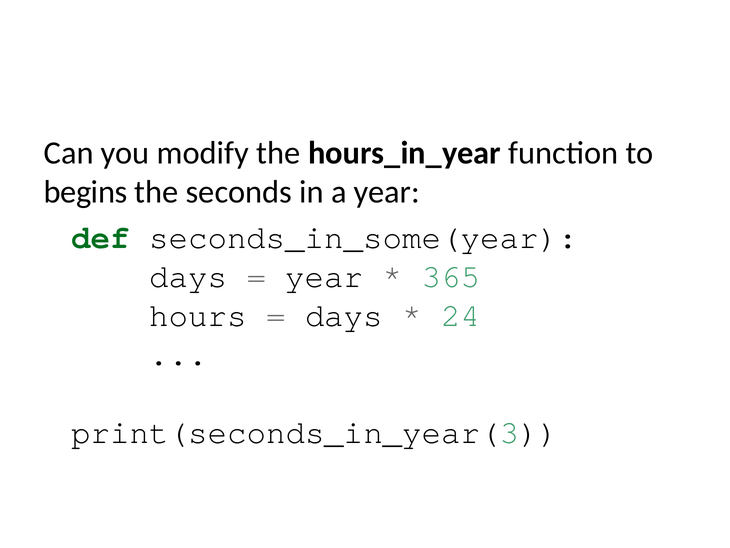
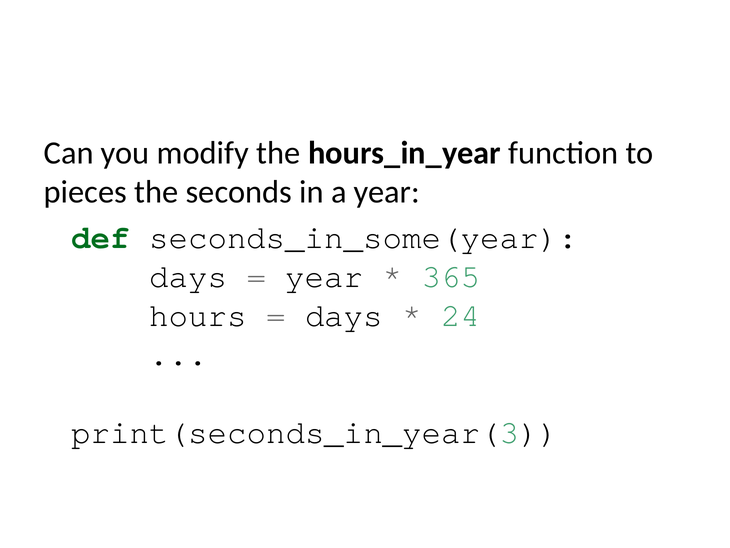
begins: begins -> pieces (85, 192)
